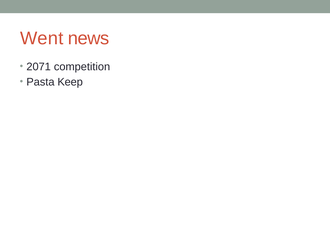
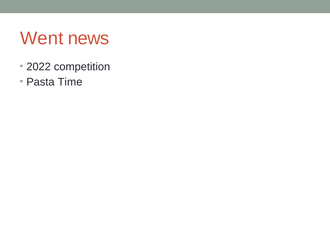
2071: 2071 -> 2022 (39, 67)
Keep: Keep -> Time (70, 82)
